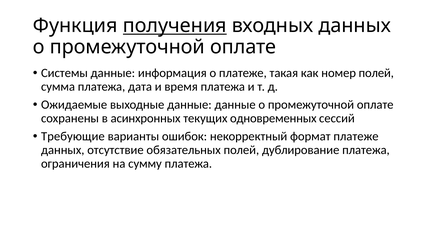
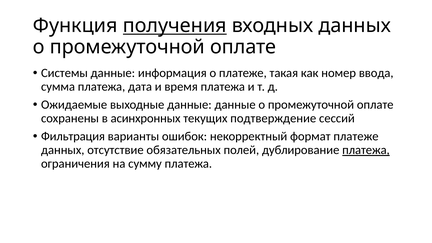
номер полей: полей -> ввода (376, 73)
одновременных: одновременных -> подтверждение (273, 118)
Требующие: Требующие -> Фильтрация (73, 136)
платежа underline: none -> present (366, 150)
